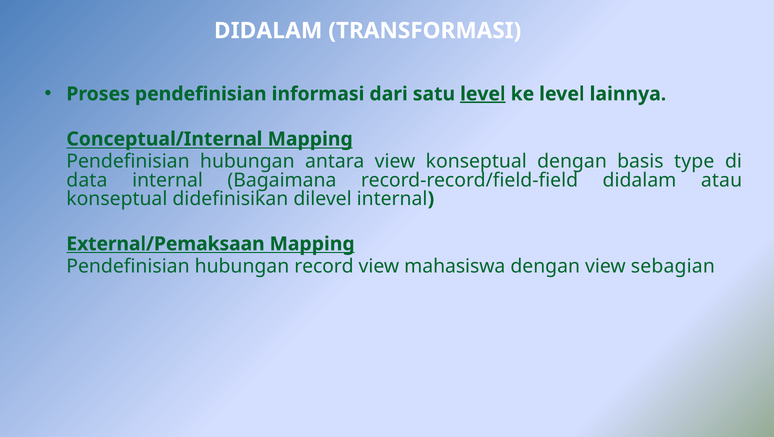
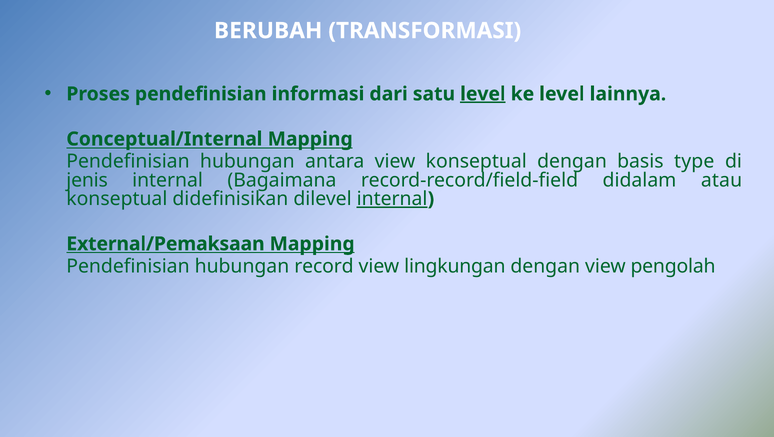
DIDALAM: DIDALAM -> BERUBAH (268, 31)
data: data -> jenis (87, 180)
internal underline: none -> present (392, 199)
mahasiswa: mahasiswa -> lingkungan (455, 266)
sebagian: sebagian -> pengolah (673, 266)
